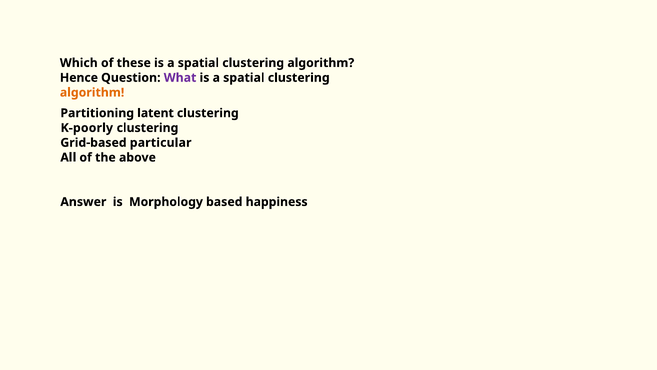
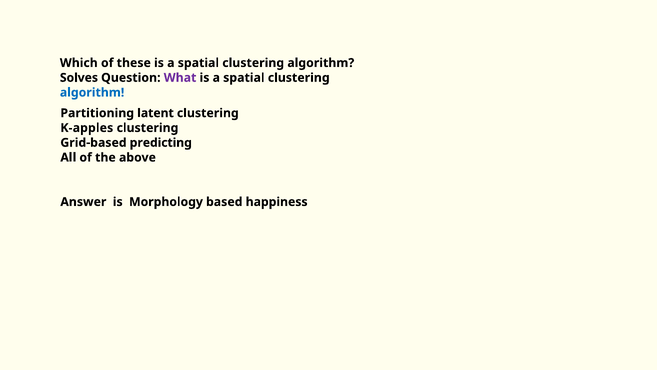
Hence: Hence -> Solves (79, 78)
algorithm colour: orange -> blue (92, 92)
K-poorly: K-poorly -> K-apples (87, 128)
particular: particular -> predicting (161, 143)
